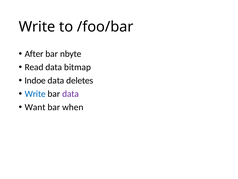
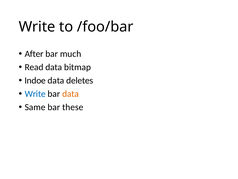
nbyte: nbyte -> much (71, 54)
data colour: purple -> orange (71, 94)
Want: Want -> Same (35, 107)
when: when -> these (73, 107)
